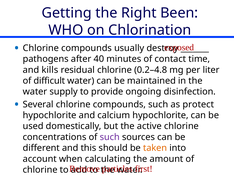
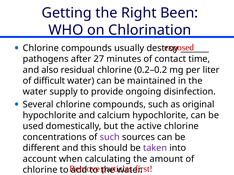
40: 40 -> 27 (99, 59)
kills: kills -> also (50, 70)
0.2–4.8: 0.2–4.8 -> 0.2–0.2 (151, 70)
protect: protect -> original (198, 105)
taken colour: orange -> purple (155, 148)
